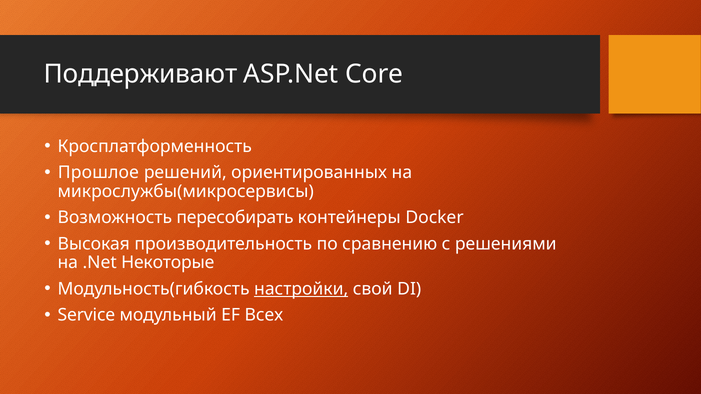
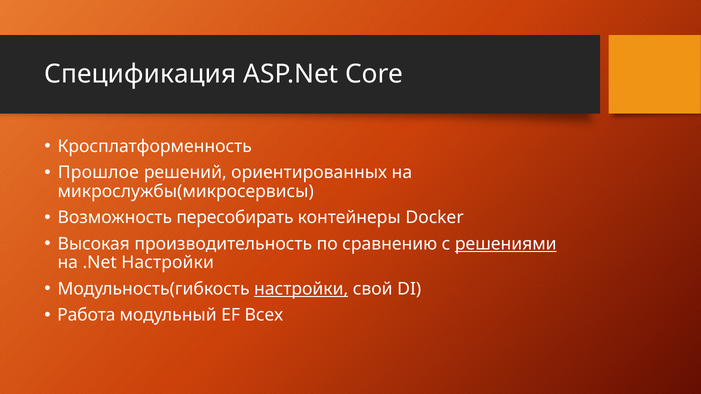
Поддерживают: Поддерживают -> Спецификация (140, 74)
решениями underline: none -> present (506, 244)
.Net Некоторые: Некоторые -> Настройки (168, 263)
Service: Service -> Работа (86, 315)
